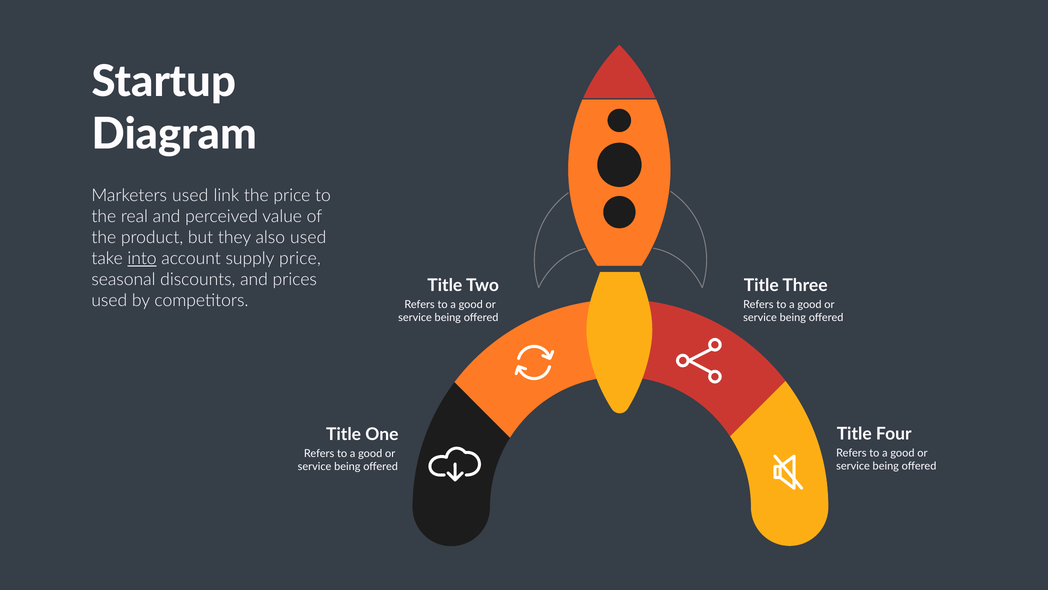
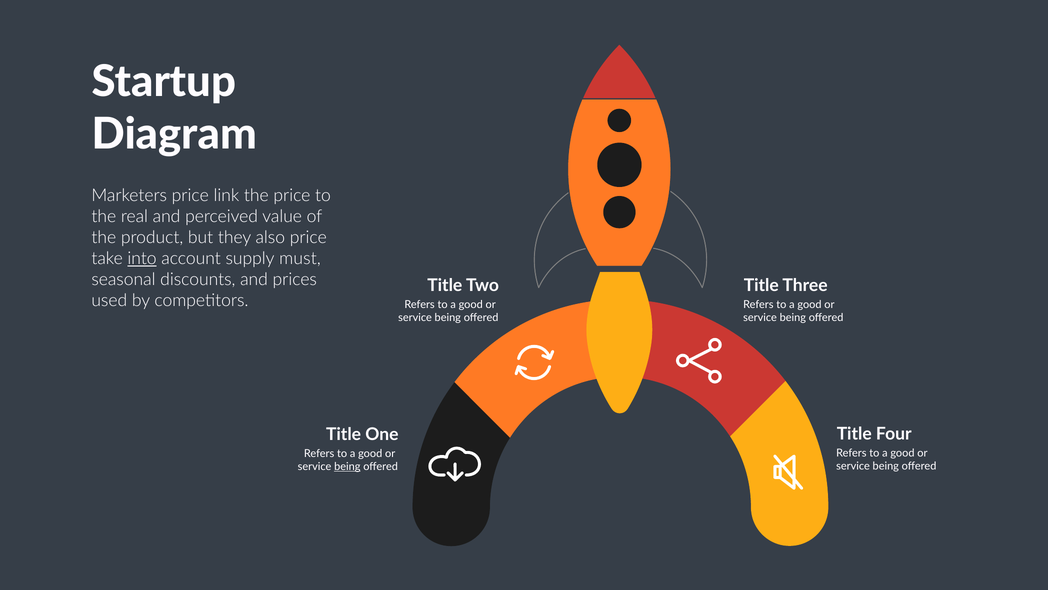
Marketers used: used -> price (190, 195)
also used: used -> price (308, 237)
supply price: price -> must (300, 258)
being underline: none -> present (347, 466)
